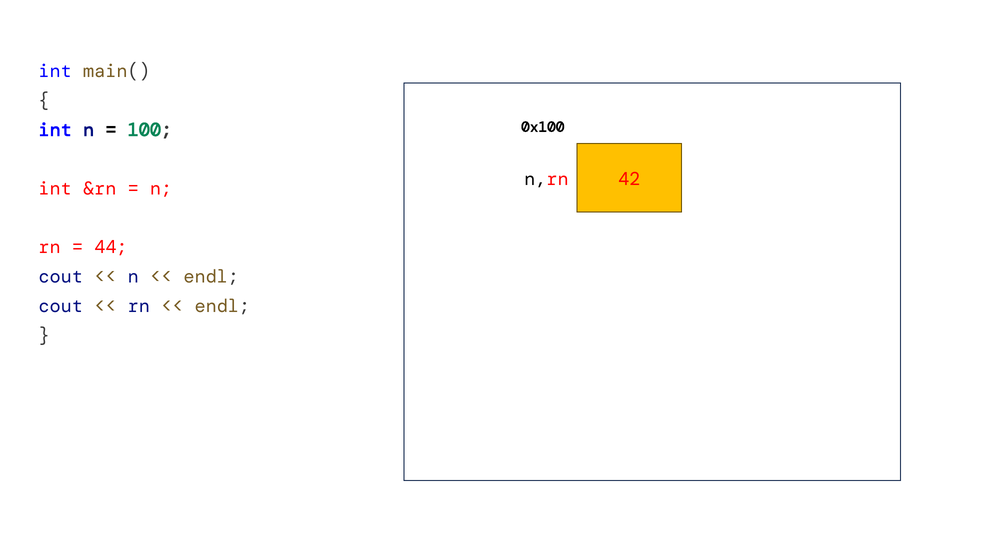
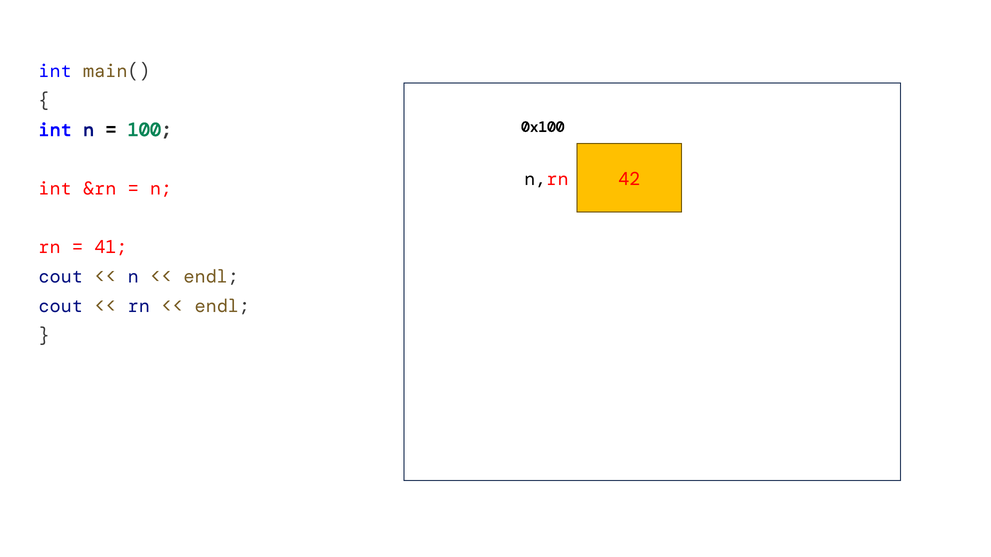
44: 44 -> 41 (111, 248)
